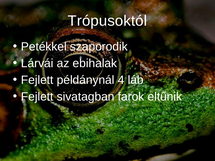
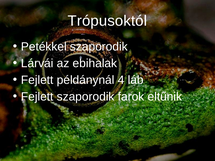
Fejlett sivatagban: sivatagban -> szaporodik (86, 97)
